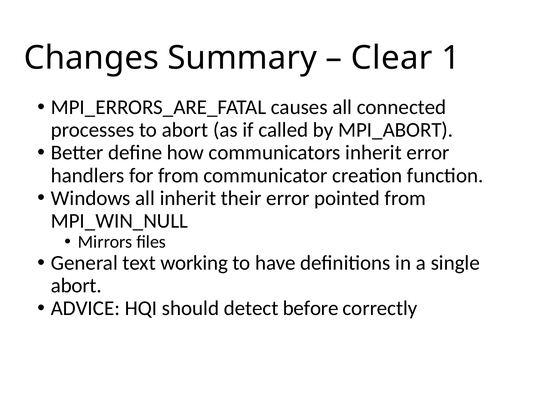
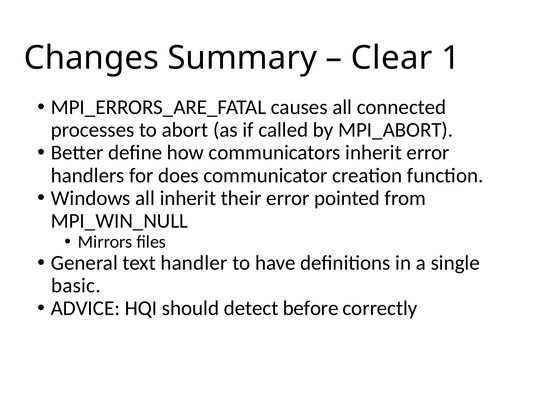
for from: from -> does (179, 176)
working: working -> handler (194, 263)
abort: abort -> basic (76, 286)
